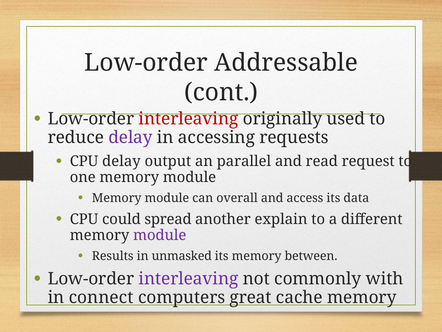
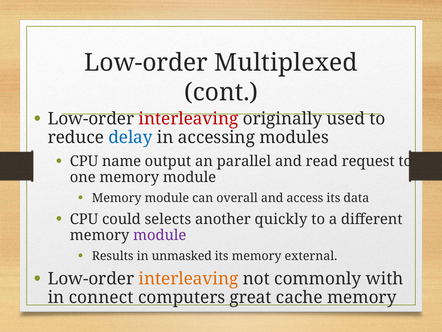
Addressable: Addressable -> Multiplexed (286, 63)
delay colour: purple -> blue (131, 137)
requests: requests -> modules (294, 137)
CPU delay: delay -> name (122, 161)
spread: spread -> selects (168, 219)
explain: explain -> quickly (281, 219)
between: between -> external (311, 256)
interleaving colour: purple -> orange (188, 279)
